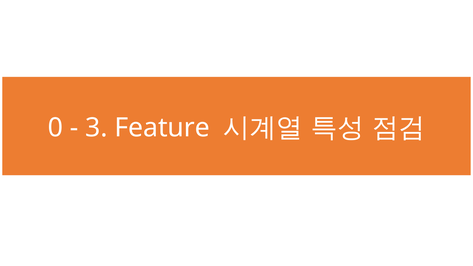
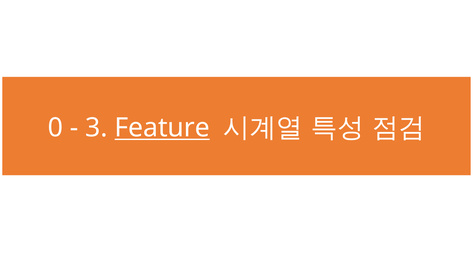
Feature underline: none -> present (162, 128)
